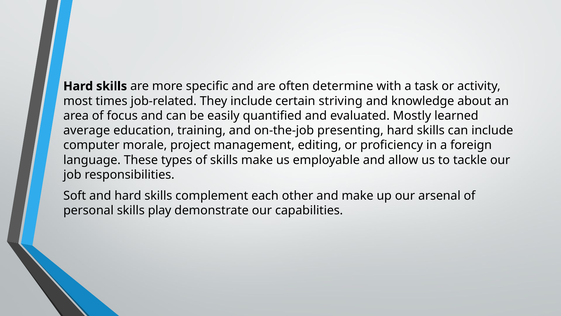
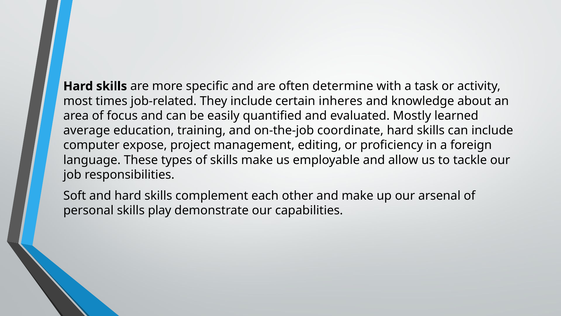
striving: striving -> inheres (341, 101)
presenting: presenting -> coordinate (350, 130)
morale: morale -> expose (145, 145)
